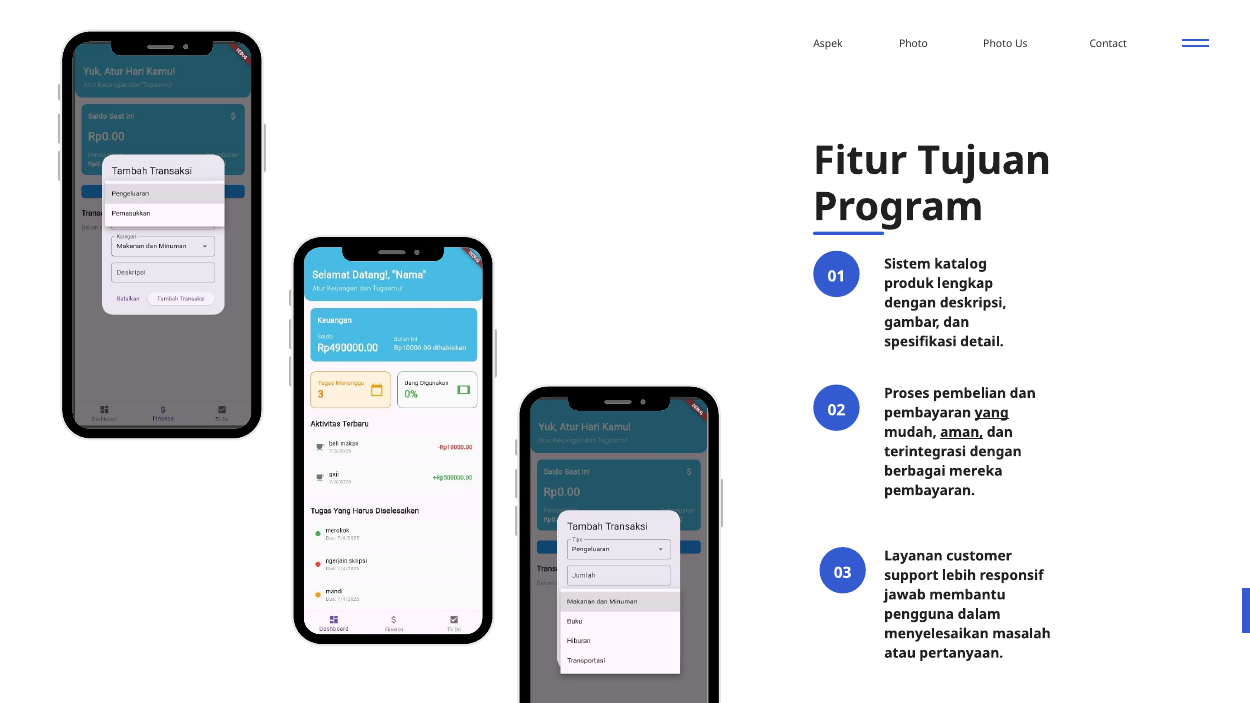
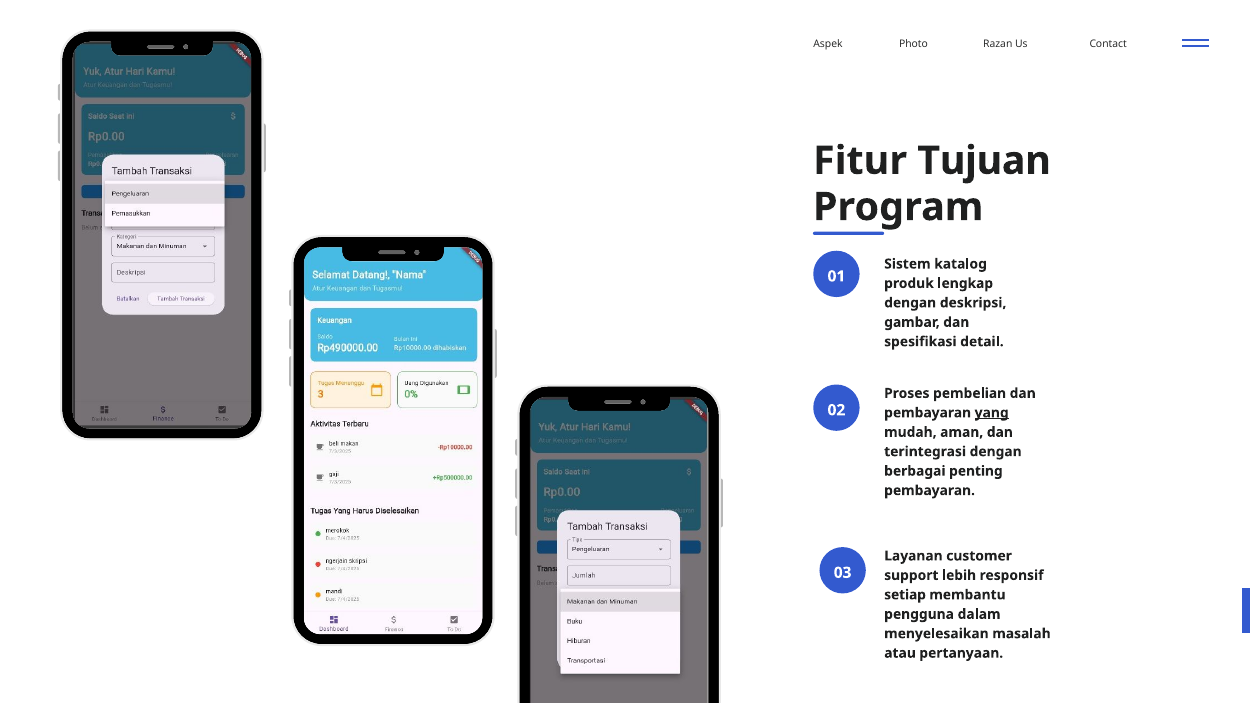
Photo: Photo -> Razan (998, 44)
aman underline: present -> none (962, 432)
mereka: mereka -> penting (976, 471)
jawab: jawab -> setiap (905, 595)
